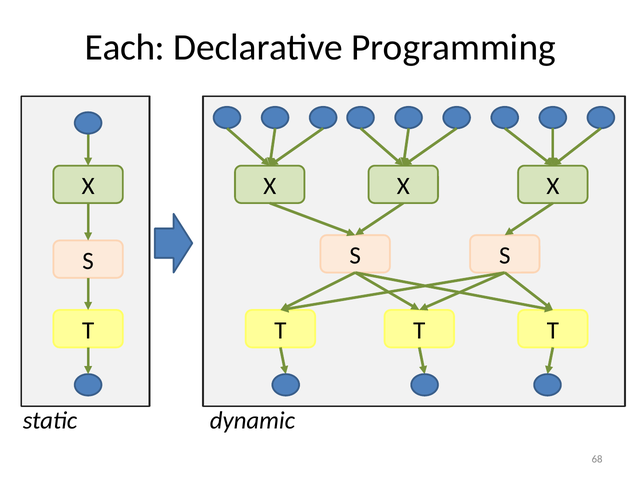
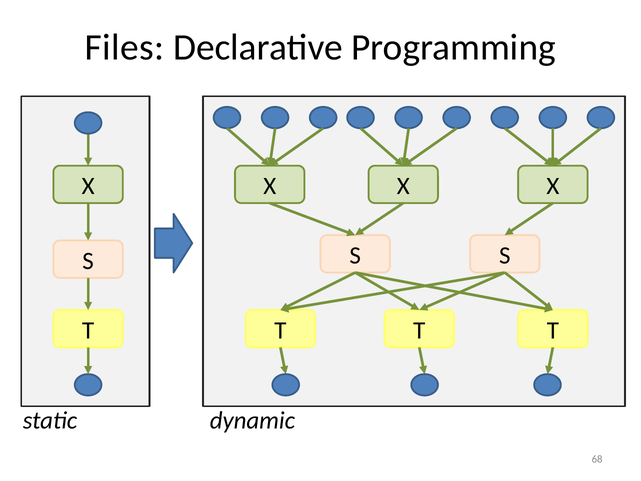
Each: Each -> Files (125, 47)
